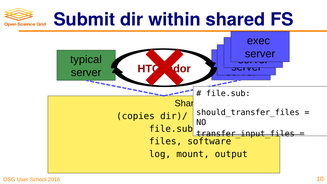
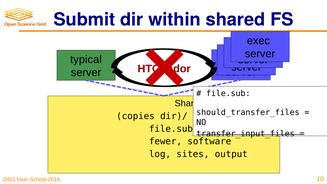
files: files -> fewer (165, 141)
mount: mount -> sites (193, 154)
